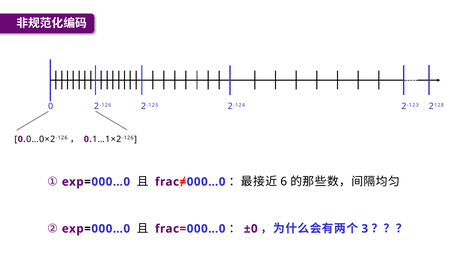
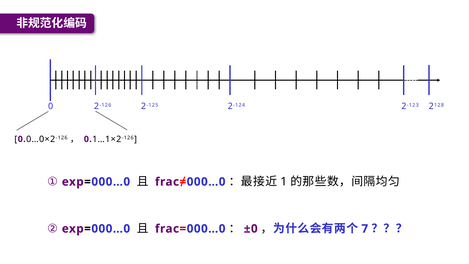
6: 6 -> 1 (284, 182)
3: 3 -> 7 (365, 229)
